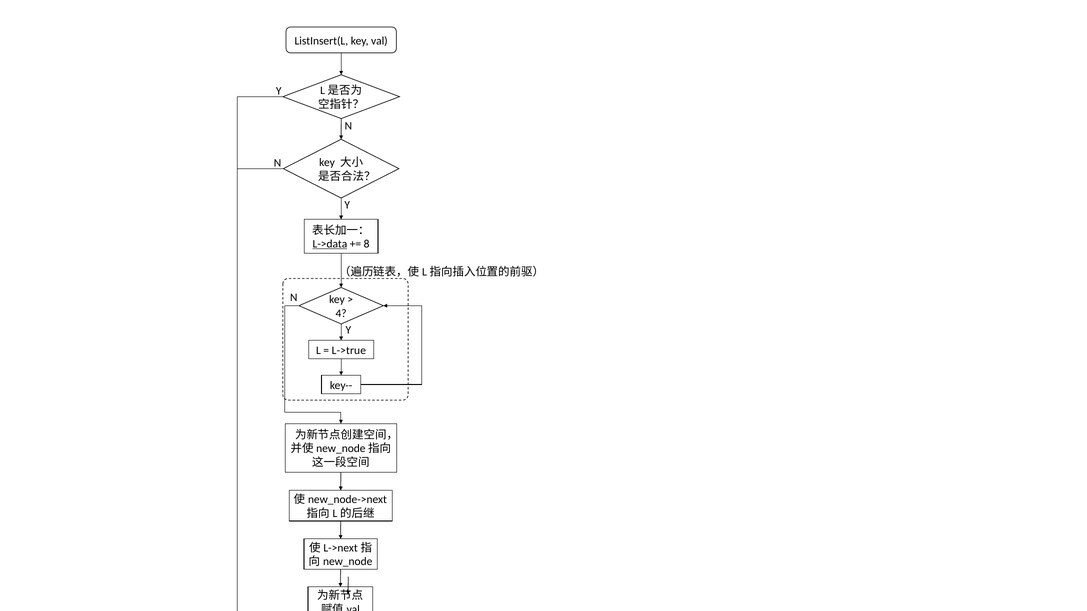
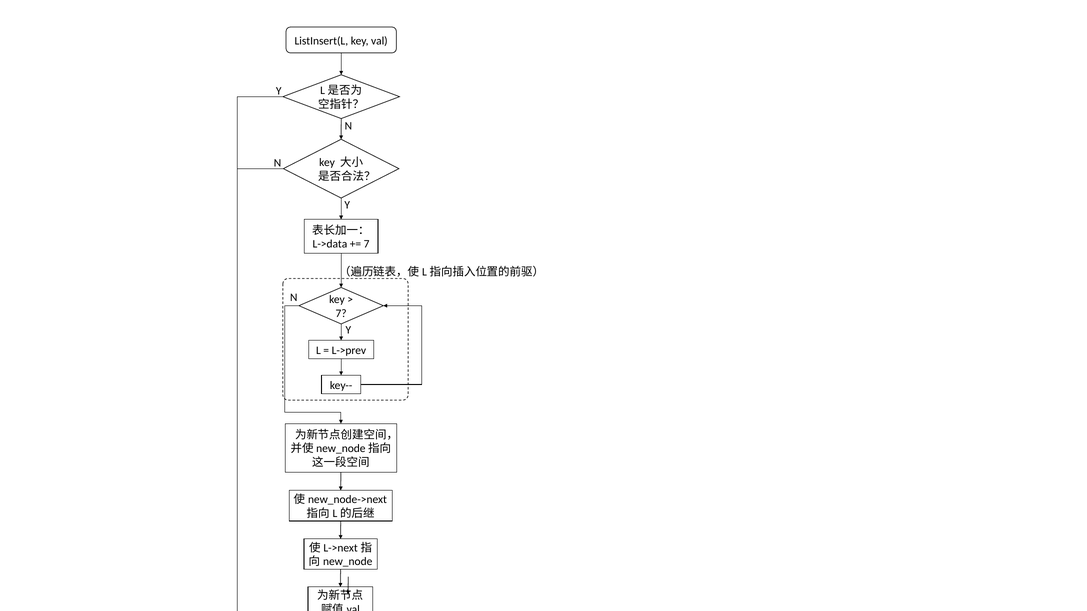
L->data underline: present -> none (330, 244)
8: 8 -> 7 (367, 244)
4: 4 -> 7 (341, 314)
L->true: L->true -> L->prev (349, 351)
